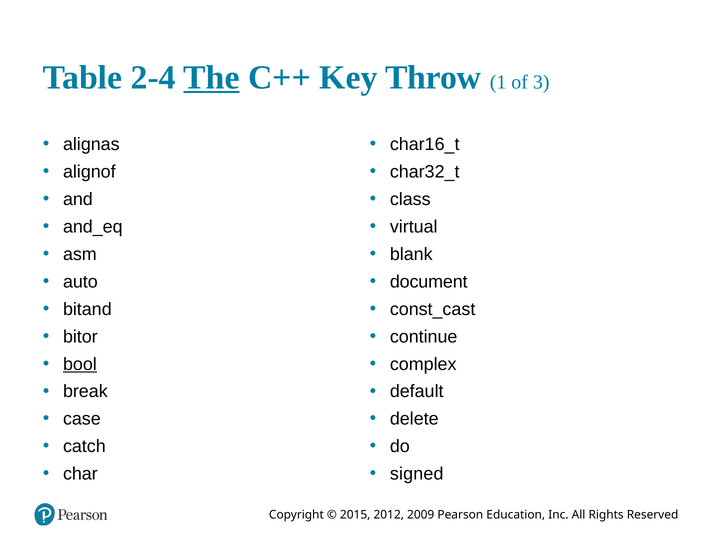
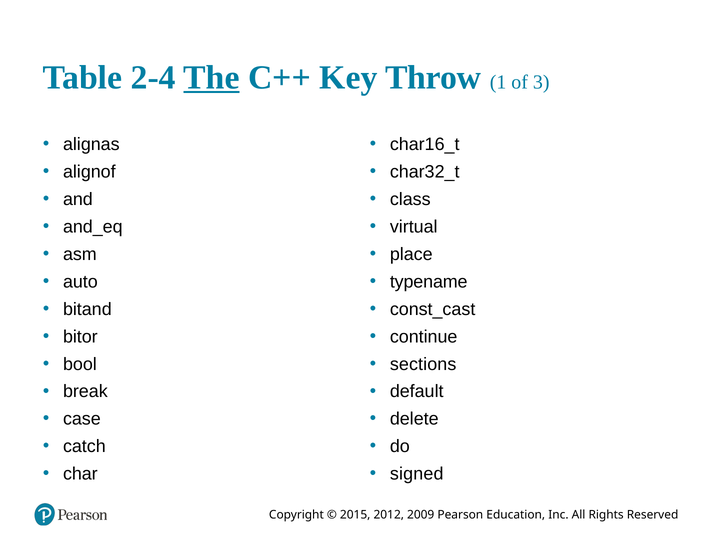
blank: blank -> place (411, 254)
document: document -> typename (429, 282)
bool underline: present -> none (80, 364)
complex: complex -> sections (423, 364)
